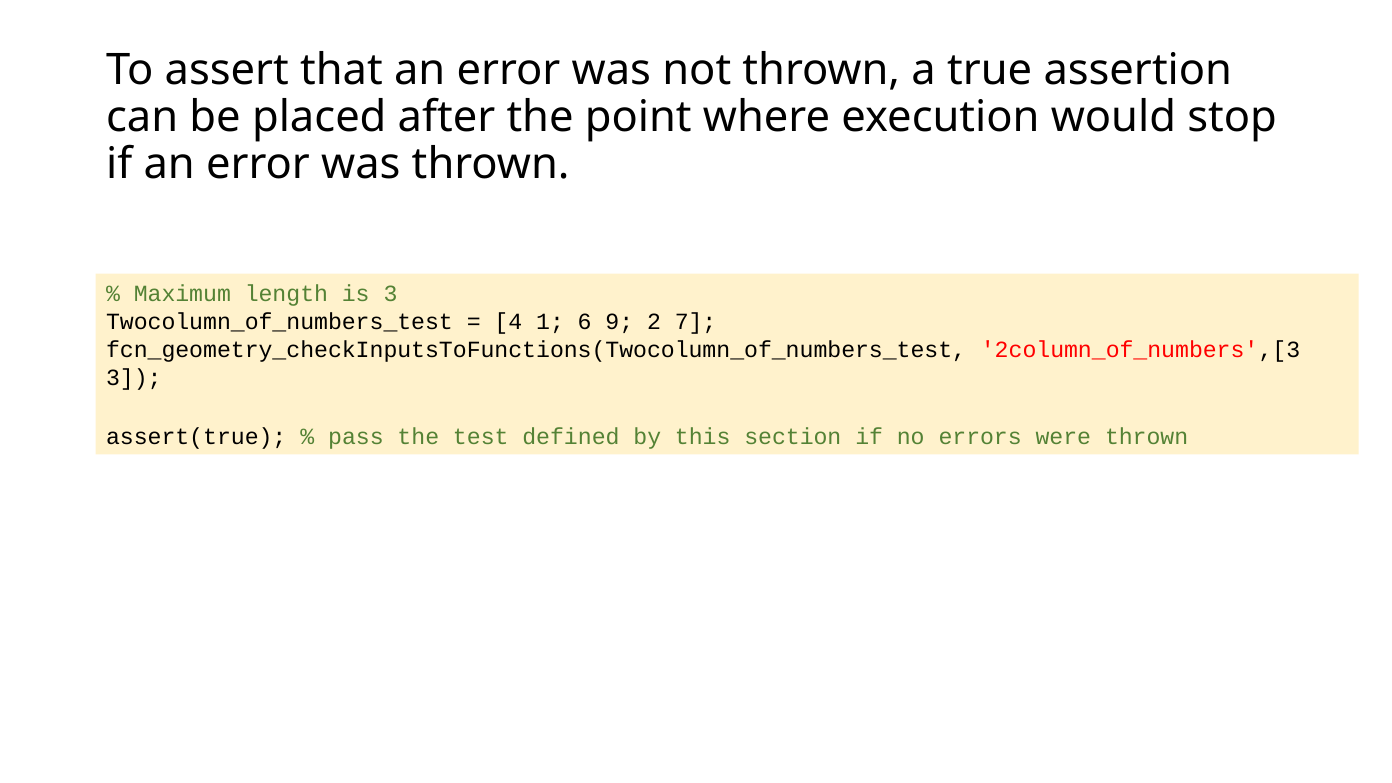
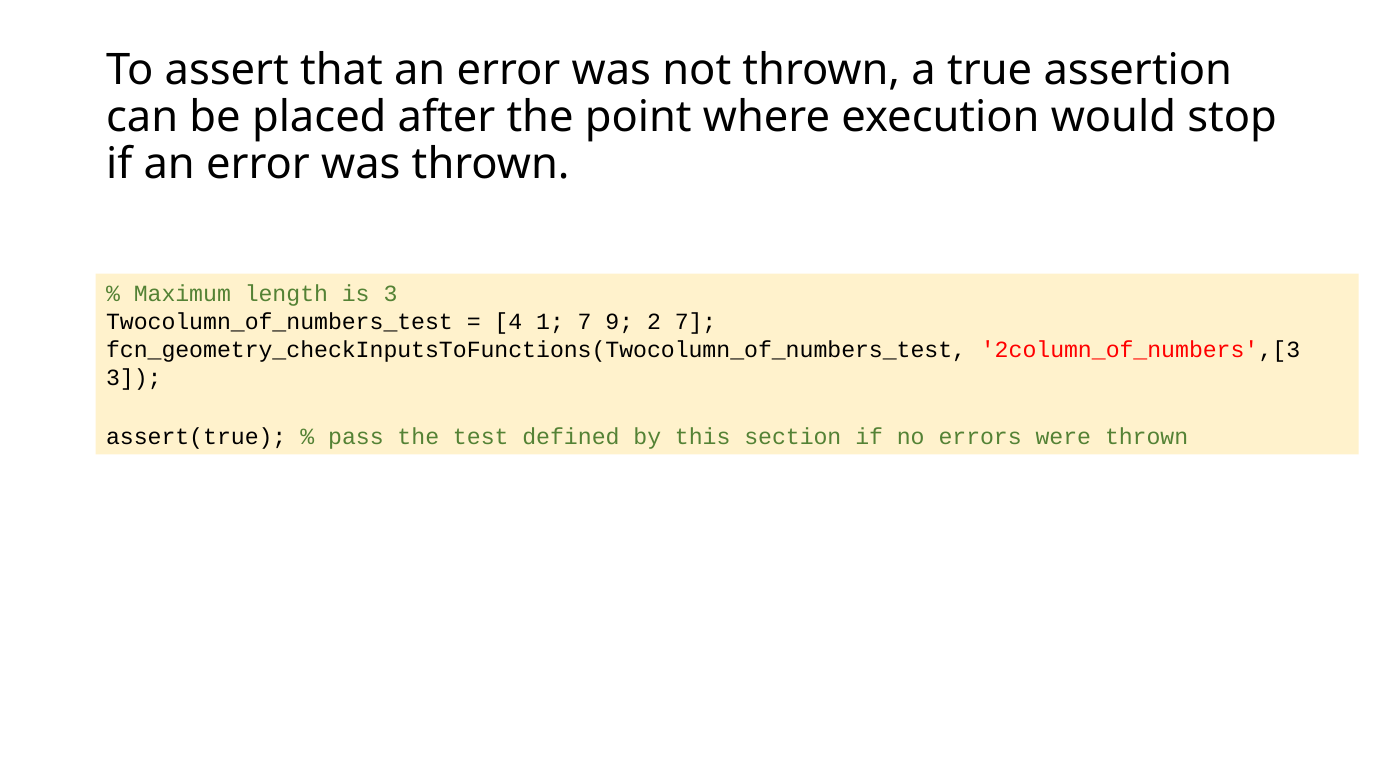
1 6: 6 -> 7 (585, 322)
